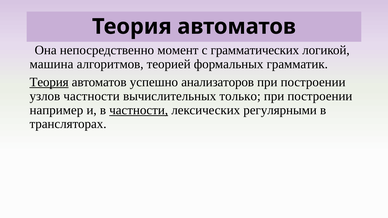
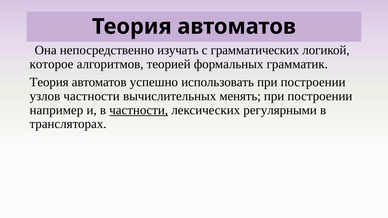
момент: момент -> изучать (178, 50)
машина: машина -> которое (51, 64)
Теория underline: present -> none (49, 82)
анализаторов: анализаторов -> использовать (218, 82)
только: только -> менять (240, 96)
